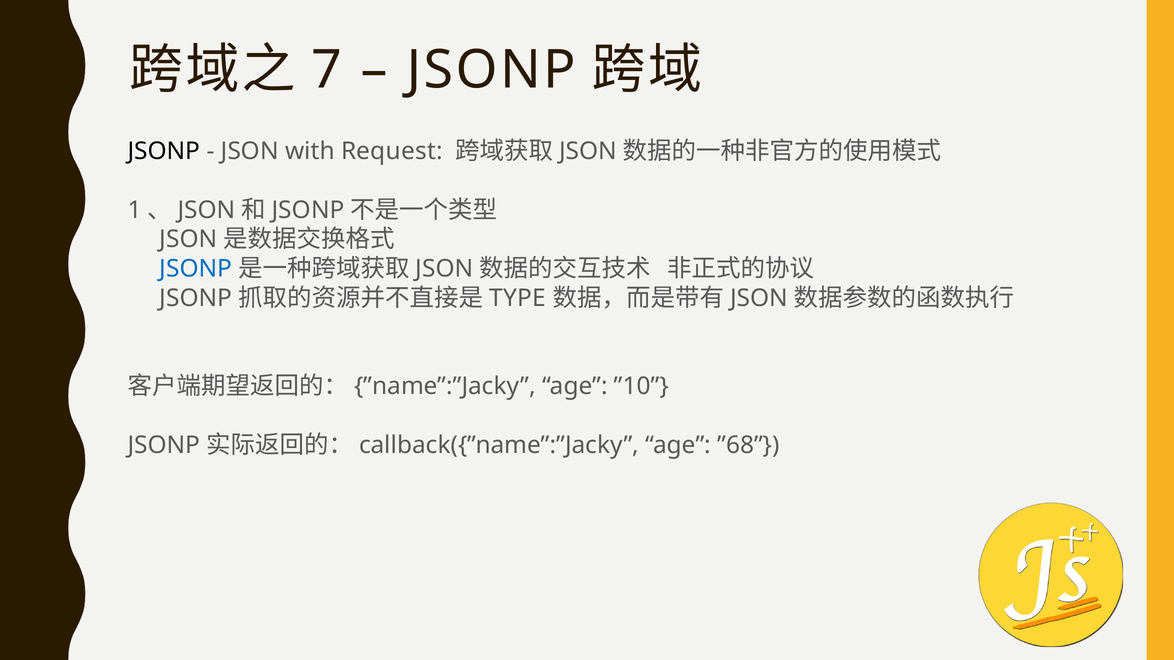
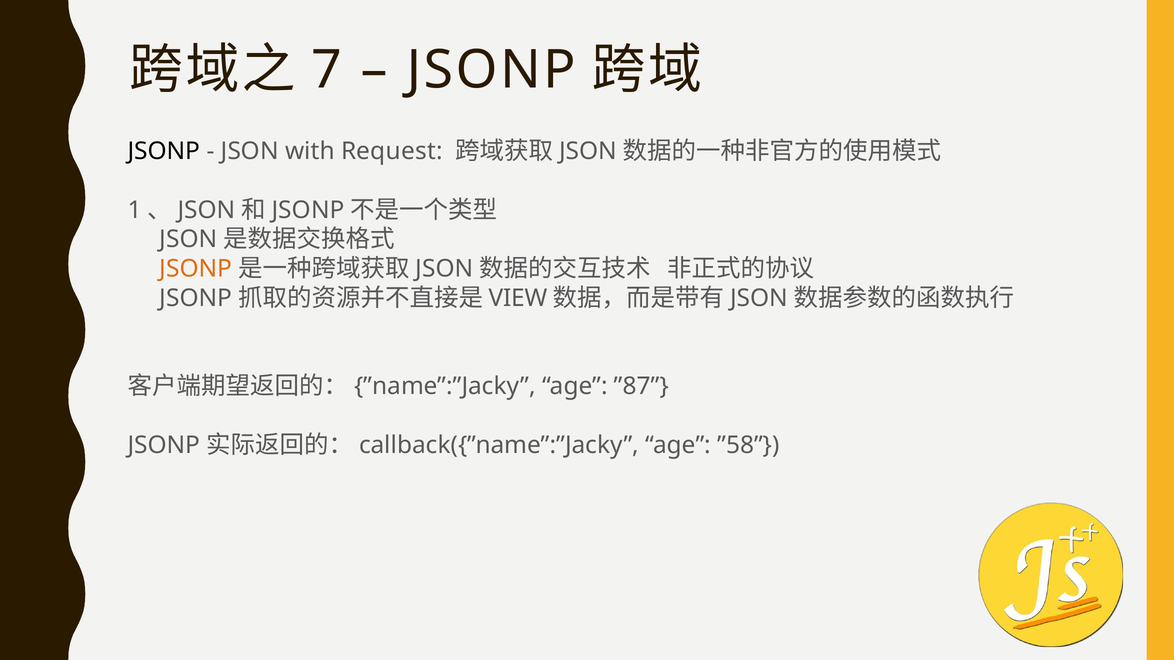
JSONP colour: blue -> orange (196, 269)
TYPE: TYPE -> VIEW (518, 298)
”10: ”10 -> ”87 (641, 386)
”68: ”68 -> ”58 (748, 445)
